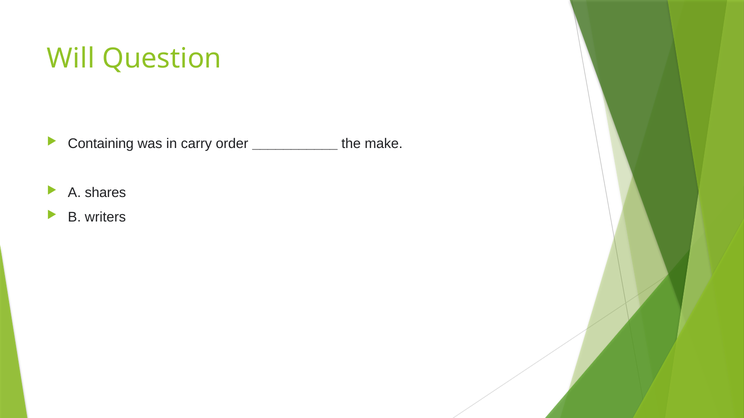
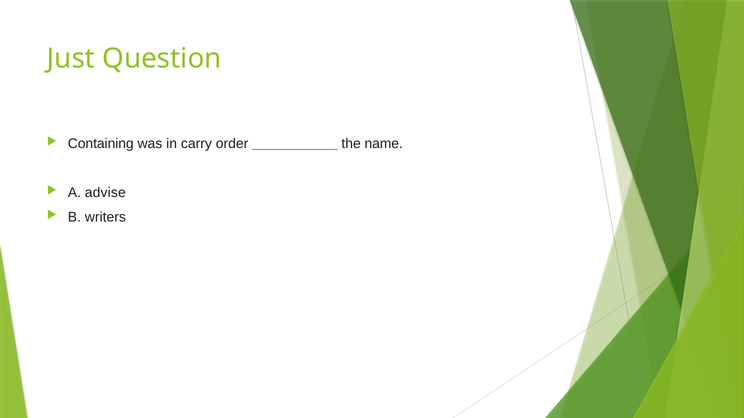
Will: Will -> Just (71, 59)
make: make -> name (384, 144)
shares: shares -> advise (105, 193)
